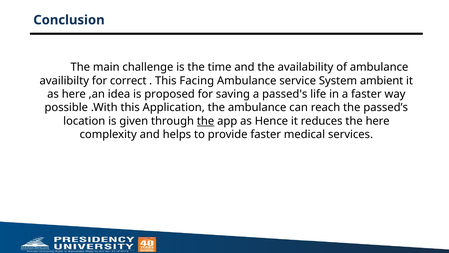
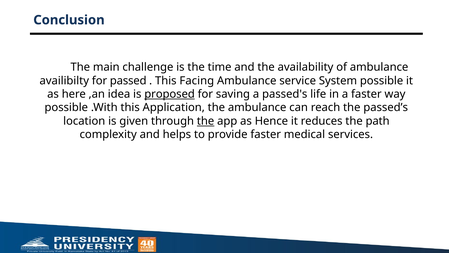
correct: correct -> passed (128, 80)
System ambient: ambient -> possible (382, 80)
proposed underline: none -> present (170, 94)
the here: here -> path (378, 121)
